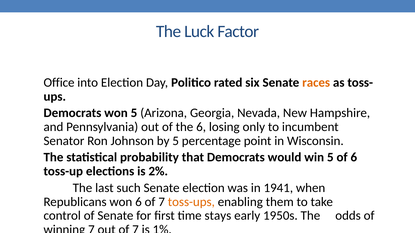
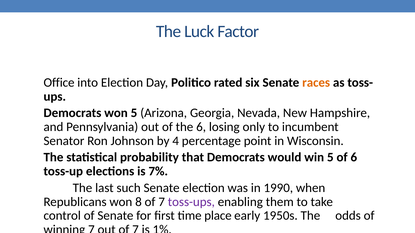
by 5: 5 -> 4 (176, 141)
2%: 2% -> 7% (158, 172)
1941: 1941 -> 1990 (278, 188)
won 6: 6 -> 8 (138, 202)
toss-ups colour: orange -> purple (191, 202)
stays: stays -> place (218, 216)
